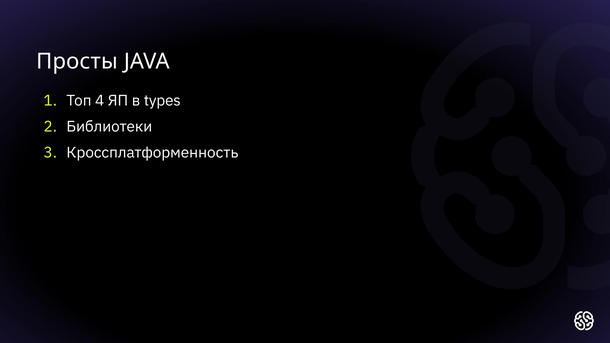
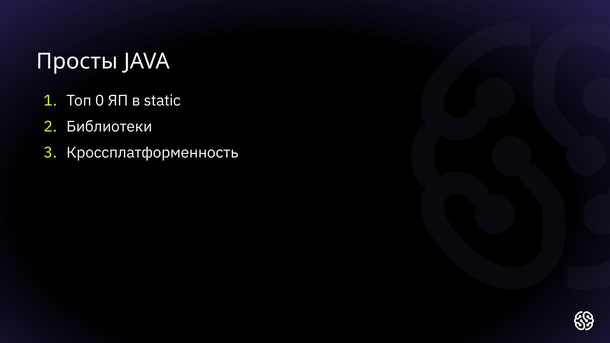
4: 4 -> 0 (100, 101)
types: types -> static (162, 101)
